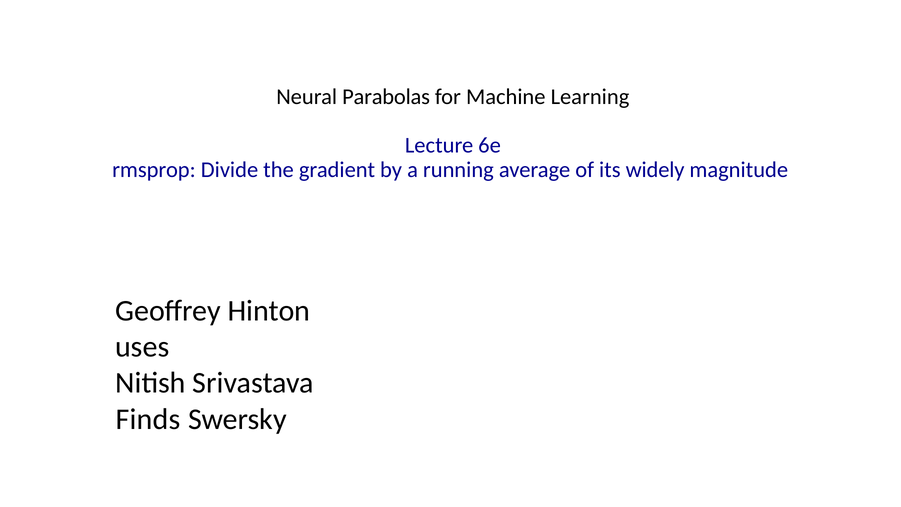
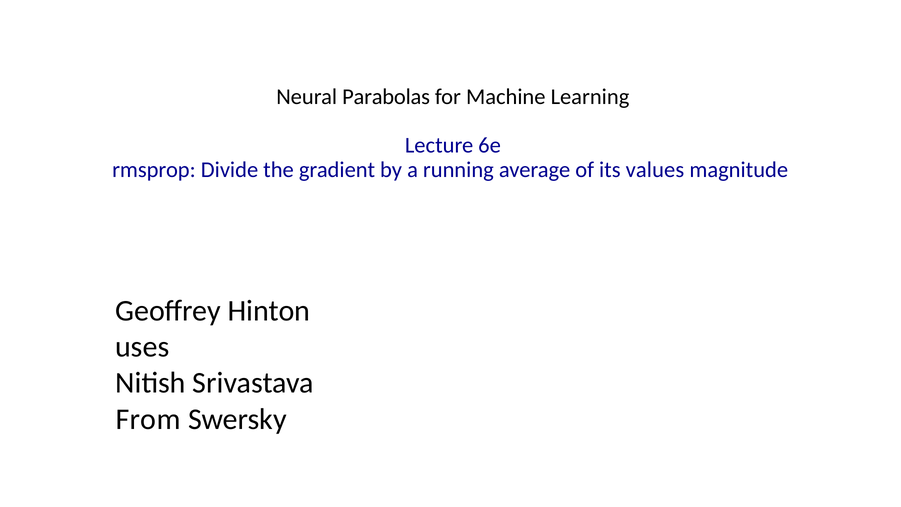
widely: widely -> values (655, 170)
Finds: Finds -> From (148, 419)
